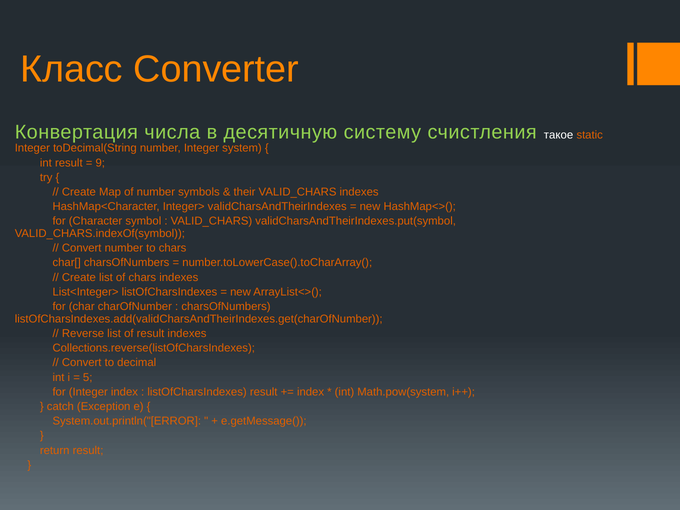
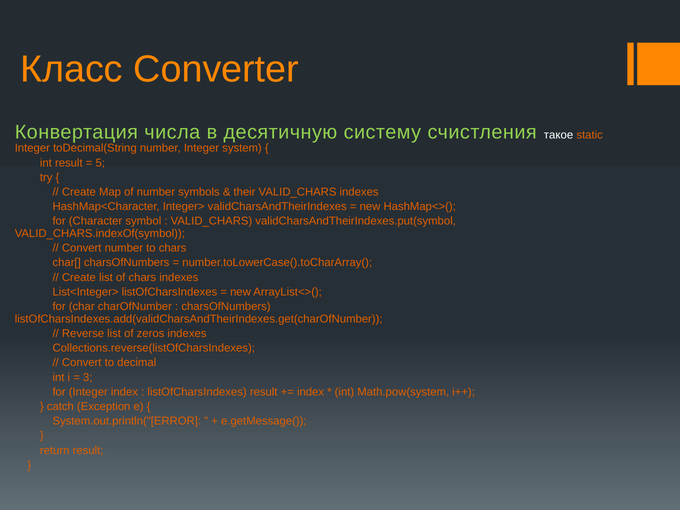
9: 9 -> 5 (100, 163)
of result: result -> zeros (151, 333)
5: 5 -> 3 (88, 377)
